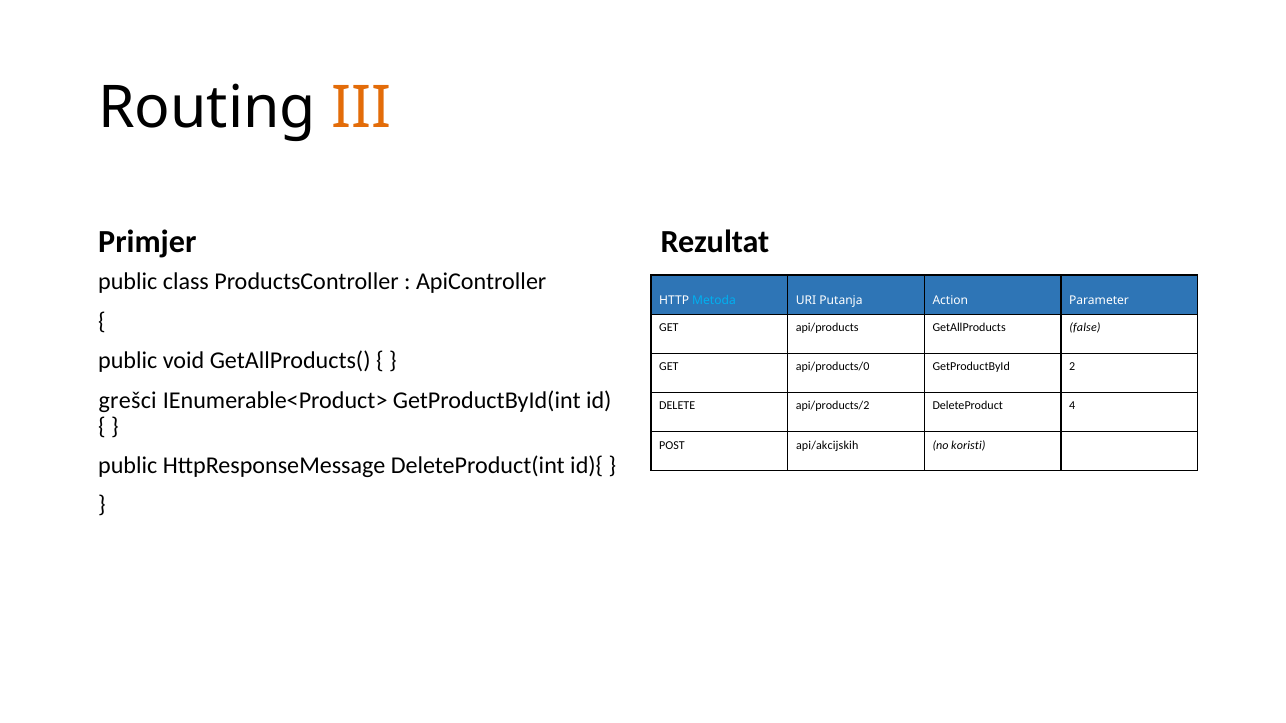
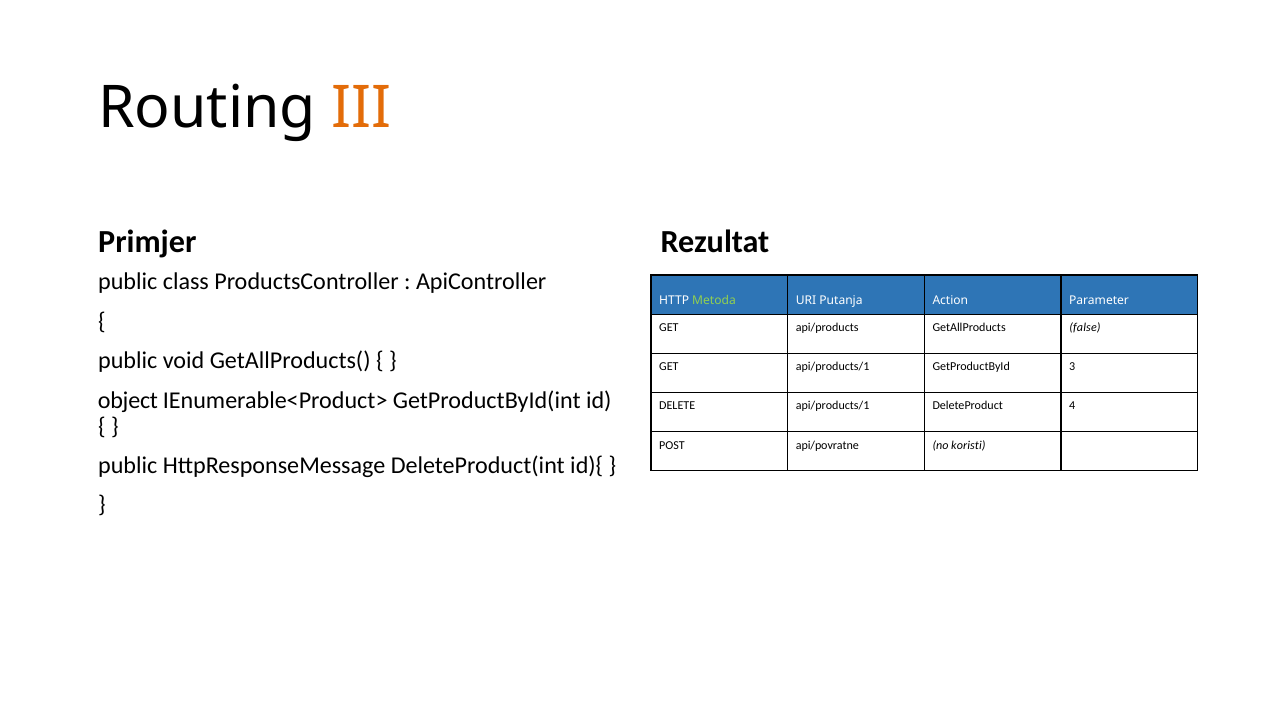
Metoda colour: light blue -> light green (714, 301)
GET api/products/0: api/products/0 -> api/products/1 (833, 367)
2: 2 -> 3 (1072, 367)
grešci: grešci -> object (128, 400)
DELETE api/products/2: api/products/2 -> api/products/1 (833, 406)
api/akcijskih: api/akcijskih -> api/povratne (827, 445)
